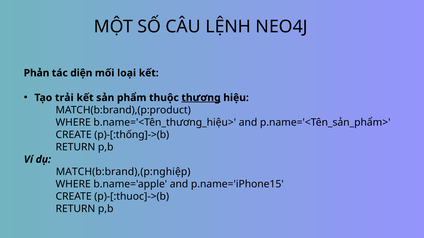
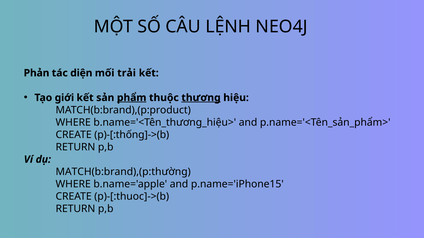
loại: loại -> trải (127, 73)
trải: trải -> giới (64, 98)
phẩm underline: none -> present (132, 98)
MATCH(b:brand),(p:nghiệp: MATCH(b:brand),(p:nghiệp -> MATCH(b:brand),(p:thường (123, 172)
